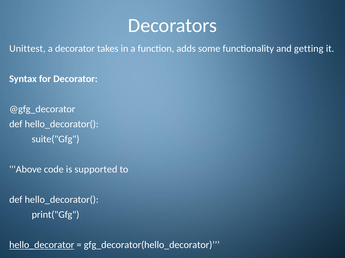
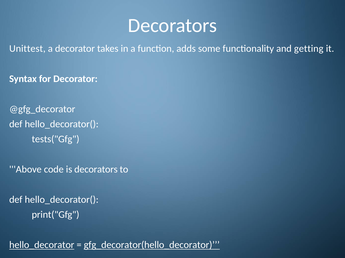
suite("Gfg: suite("Gfg -> tests("Gfg (56, 140)
is supported: supported -> decorators (96, 170)
gfg_decorator(hello_decorator underline: none -> present (152, 246)
